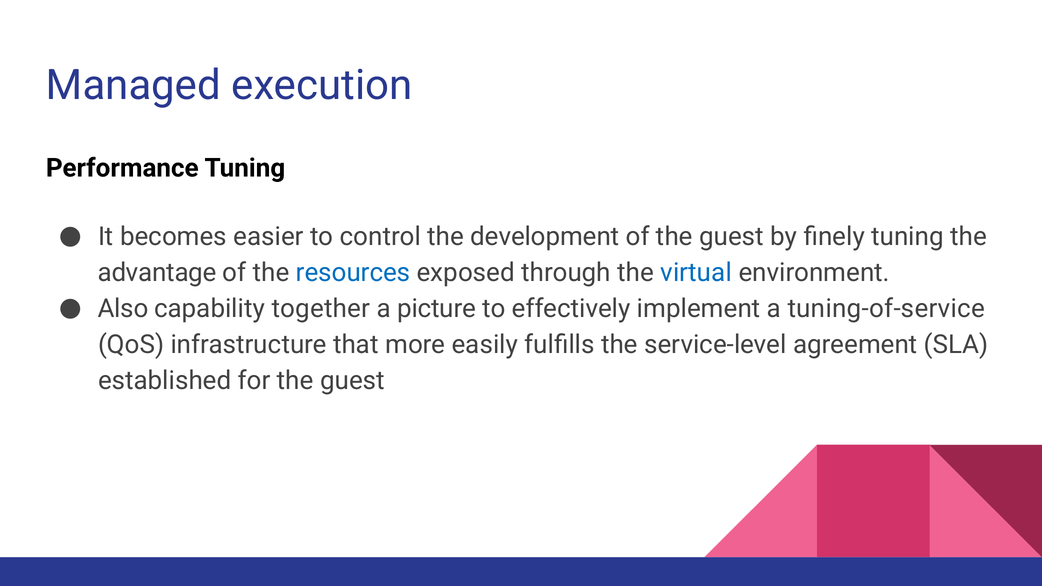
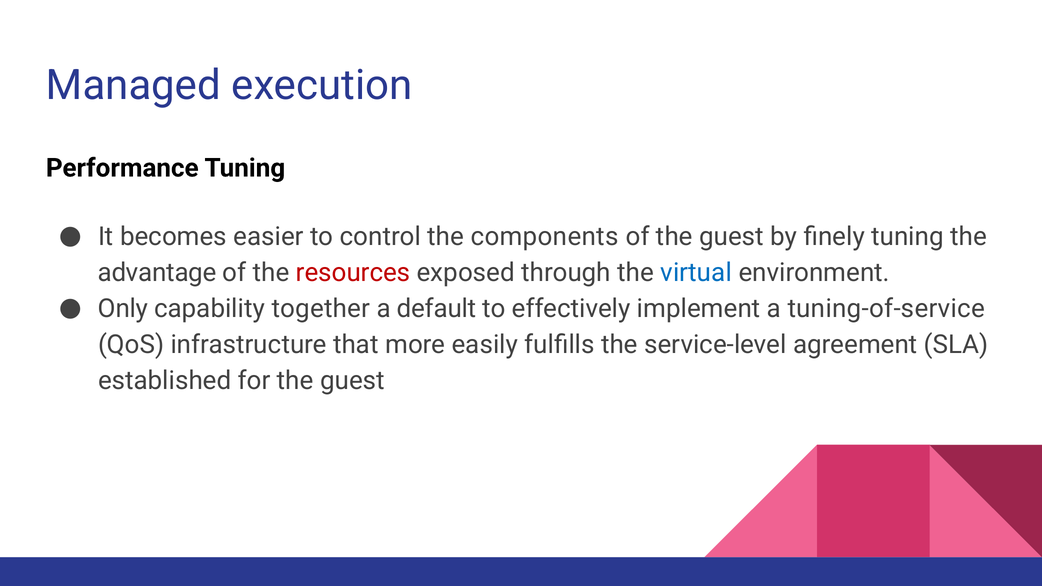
development: development -> components (545, 237)
resources colour: blue -> red (353, 273)
Also: Also -> Only (123, 309)
picture: picture -> default (437, 309)
